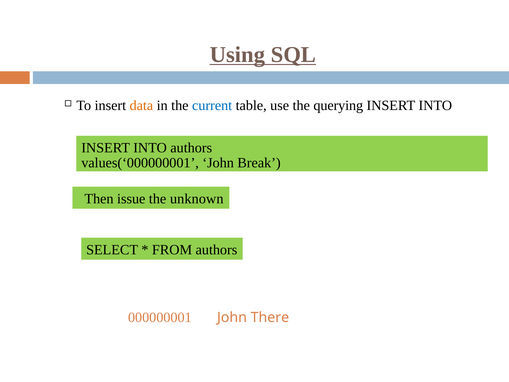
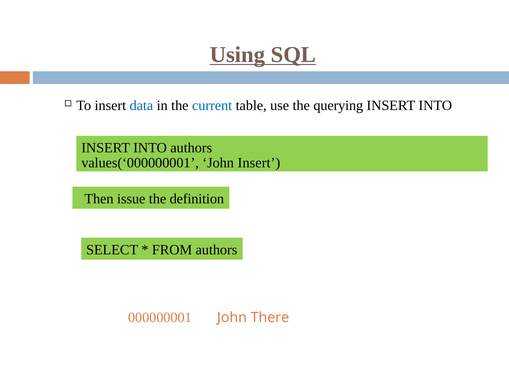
data colour: orange -> blue (141, 105)
John Break: Break -> Insert (259, 163)
unknown: unknown -> definition (197, 199)
